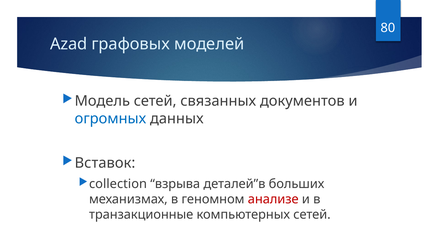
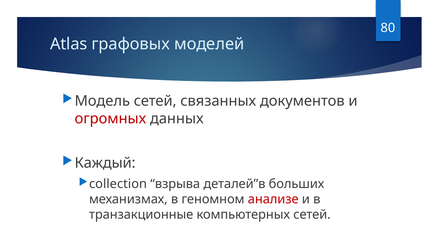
Azad: Azad -> Atlas (69, 44)
огромных colour: blue -> red (110, 119)
Вставок: Вставок -> Каждый (105, 163)
